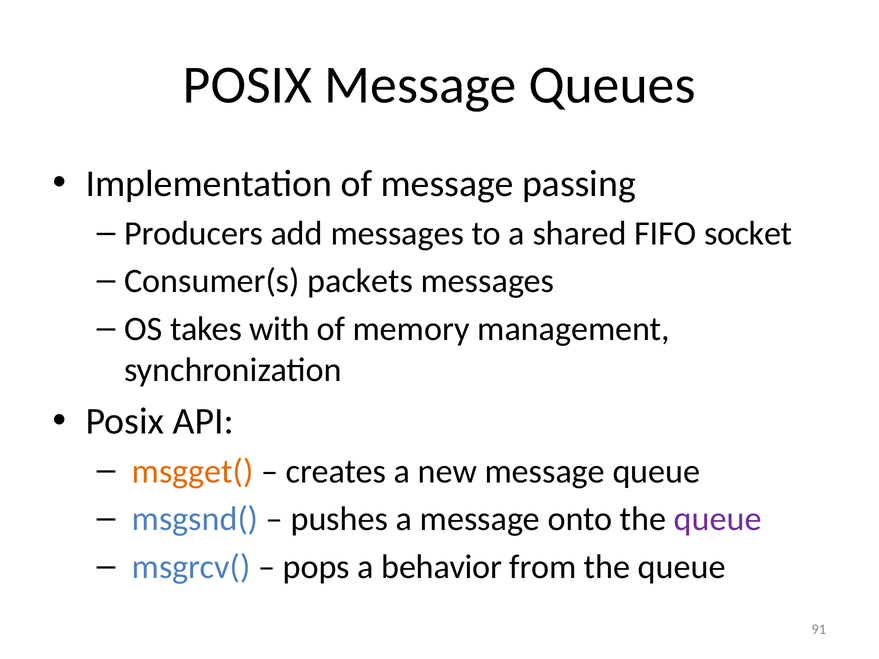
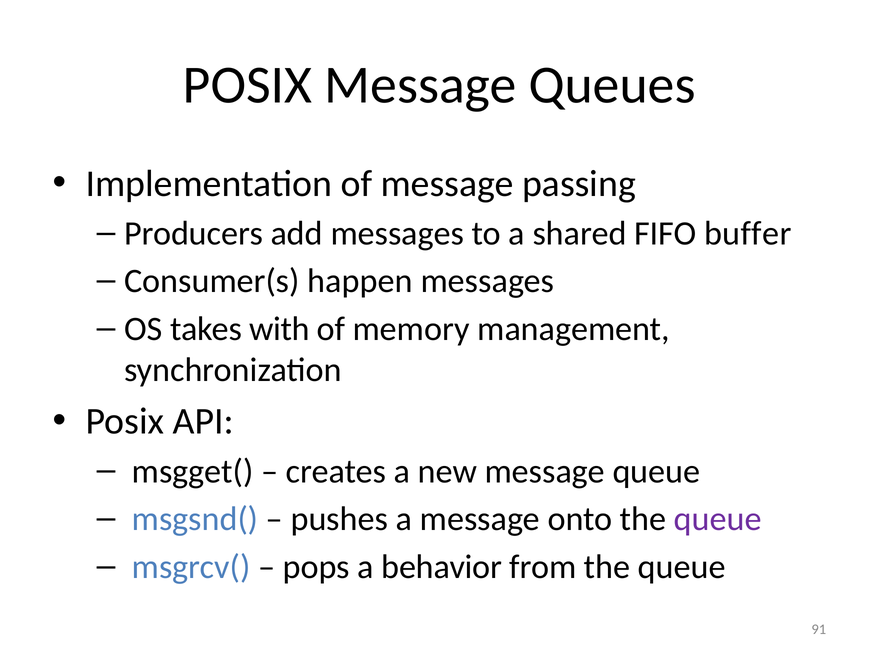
socket: socket -> buffer (748, 233)
packets: packets -> happen (360, 281)
msgget( colour: orange -> black (193, 471)
